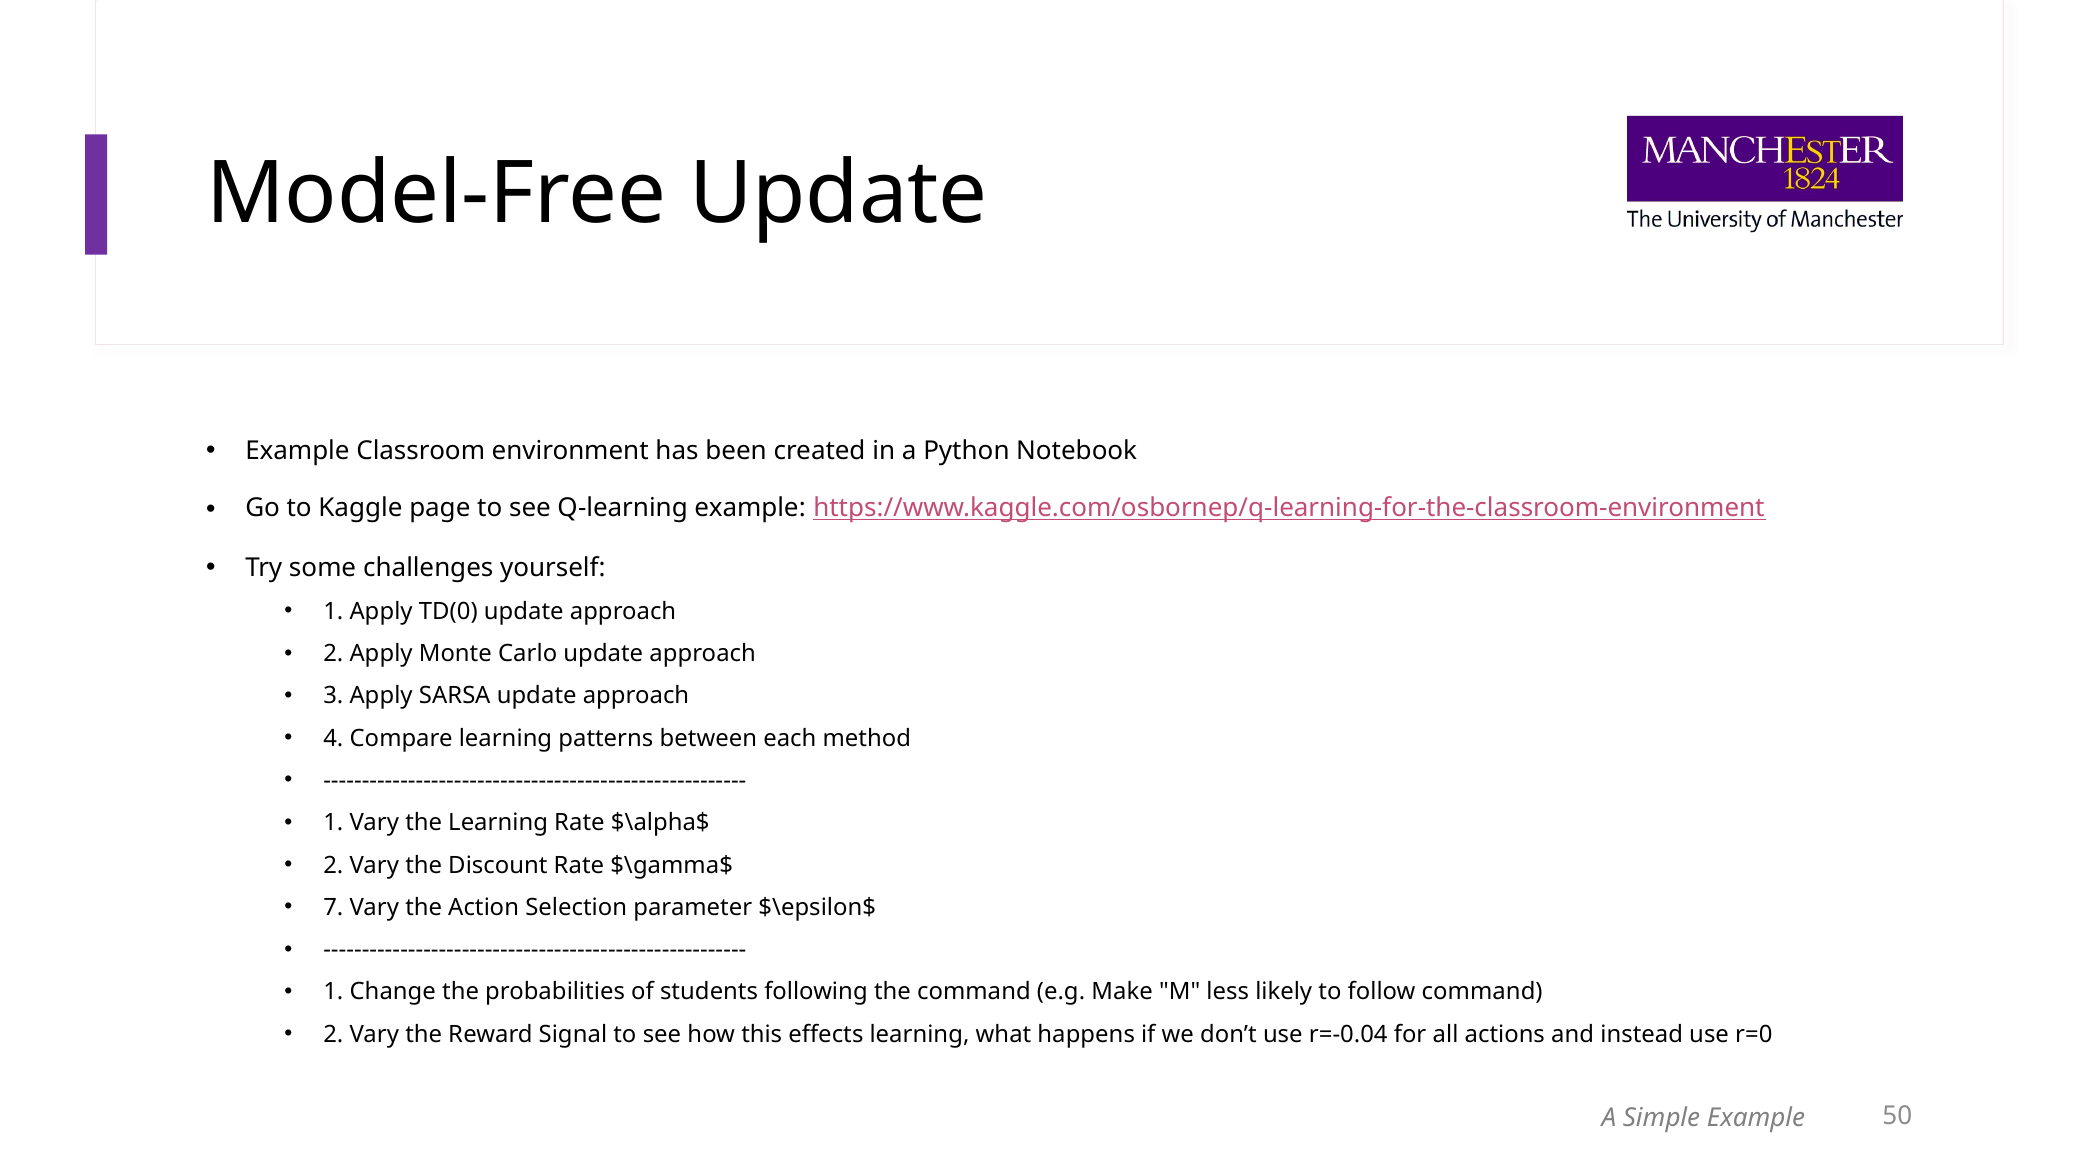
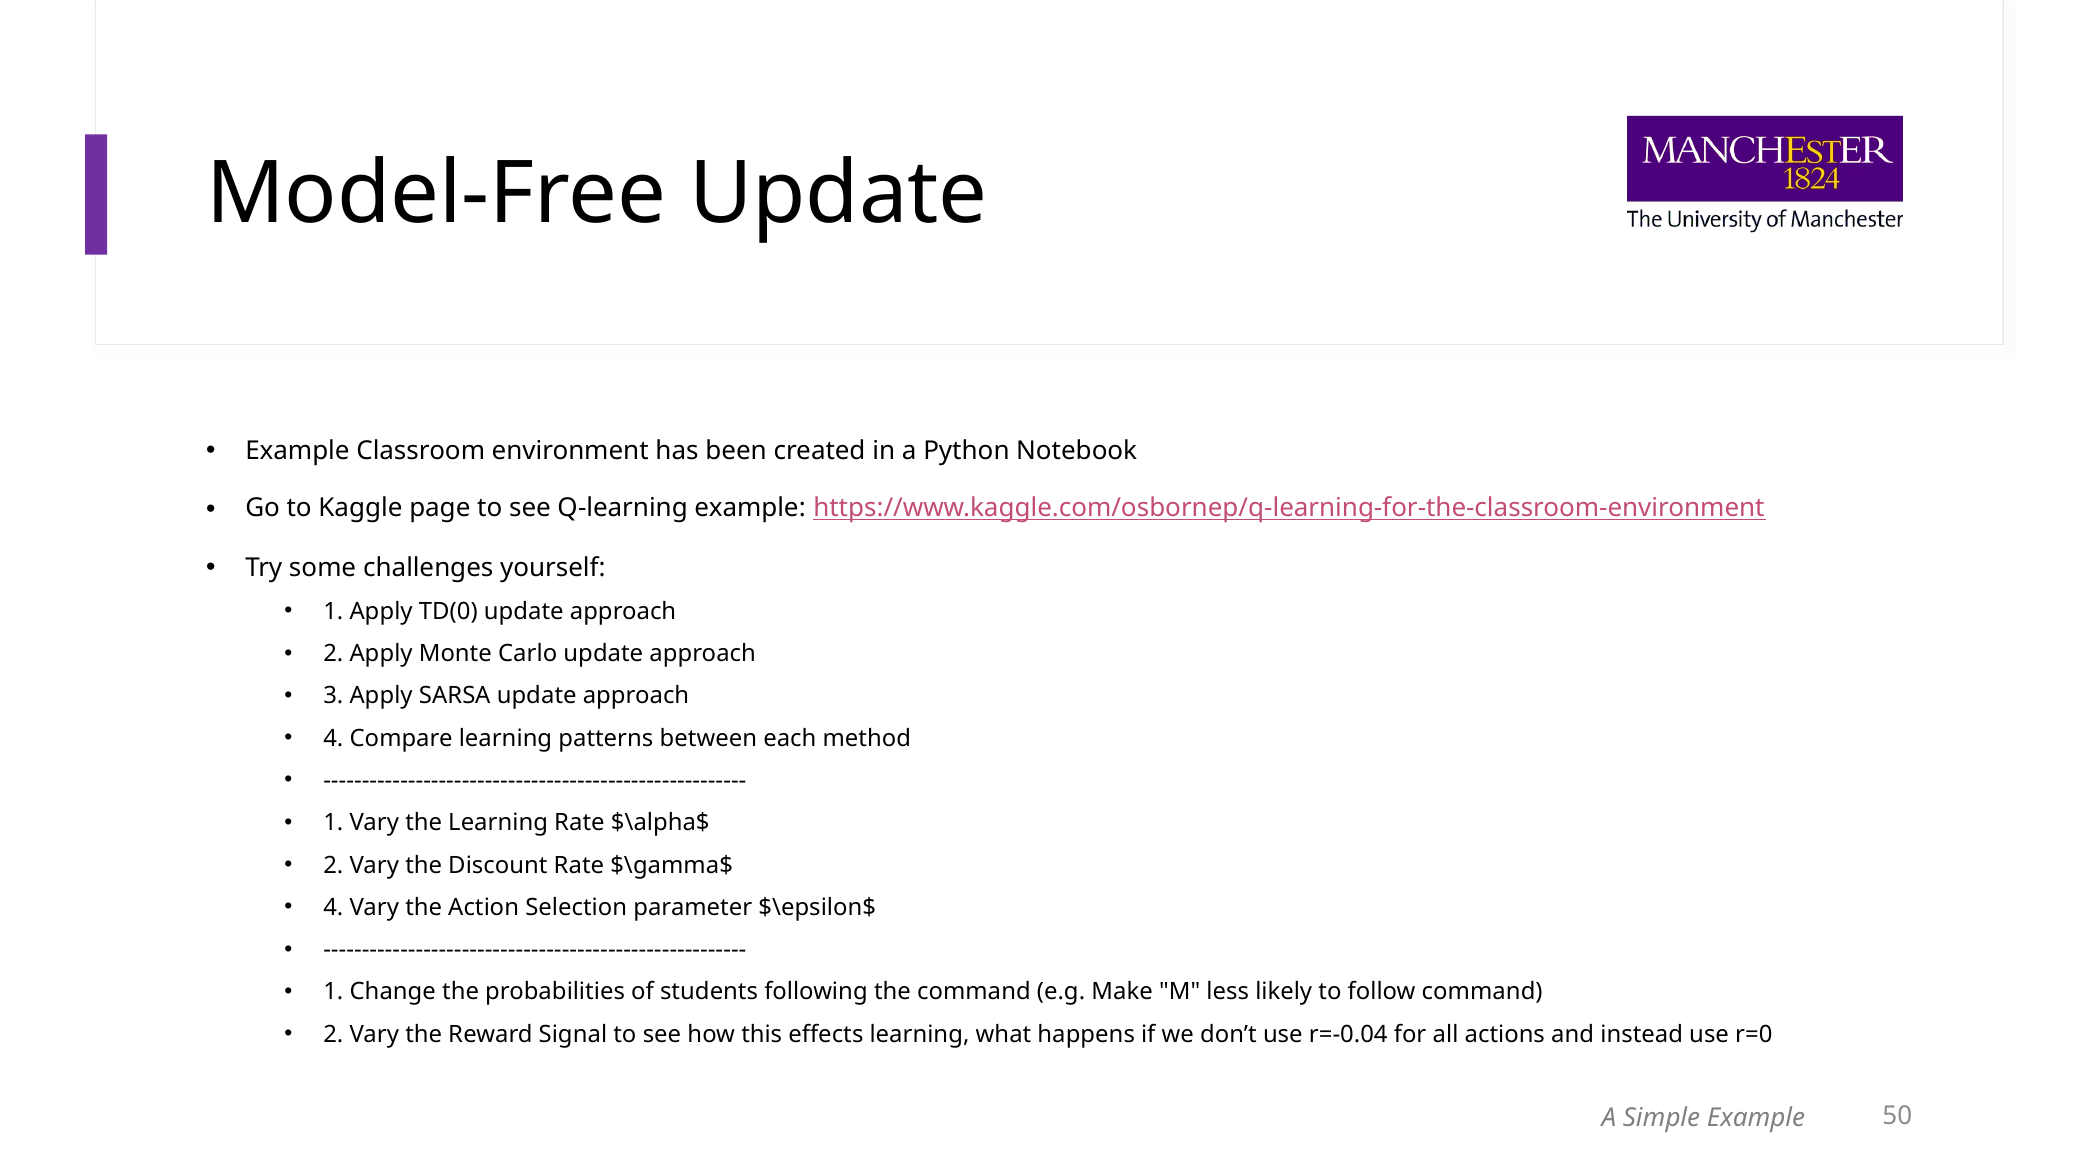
7: 7 -> 4 (333, 908)
